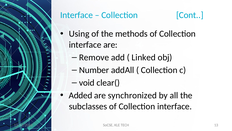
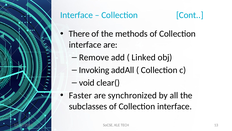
Using: Using -> There (79, 34)
Number: Number -> Invoking (94, 70)
Added: Added -> Faster (80, 95)
